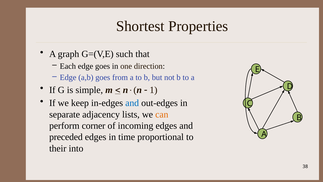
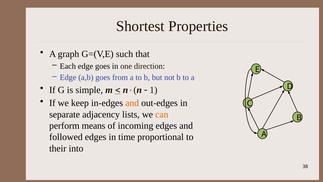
and colour: blue -> orange (132, 103)
corner: corner -> means (94, 126)
preceded: preceded -> followed (66, 137)
